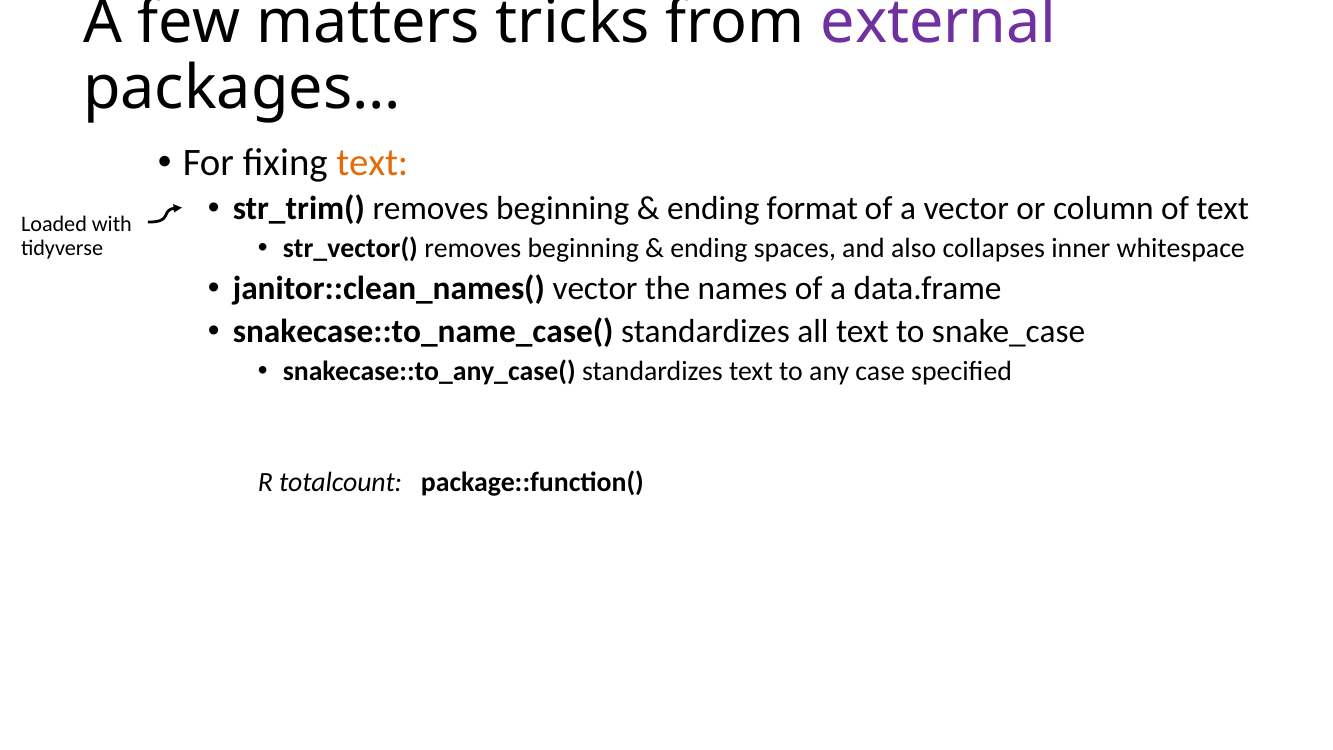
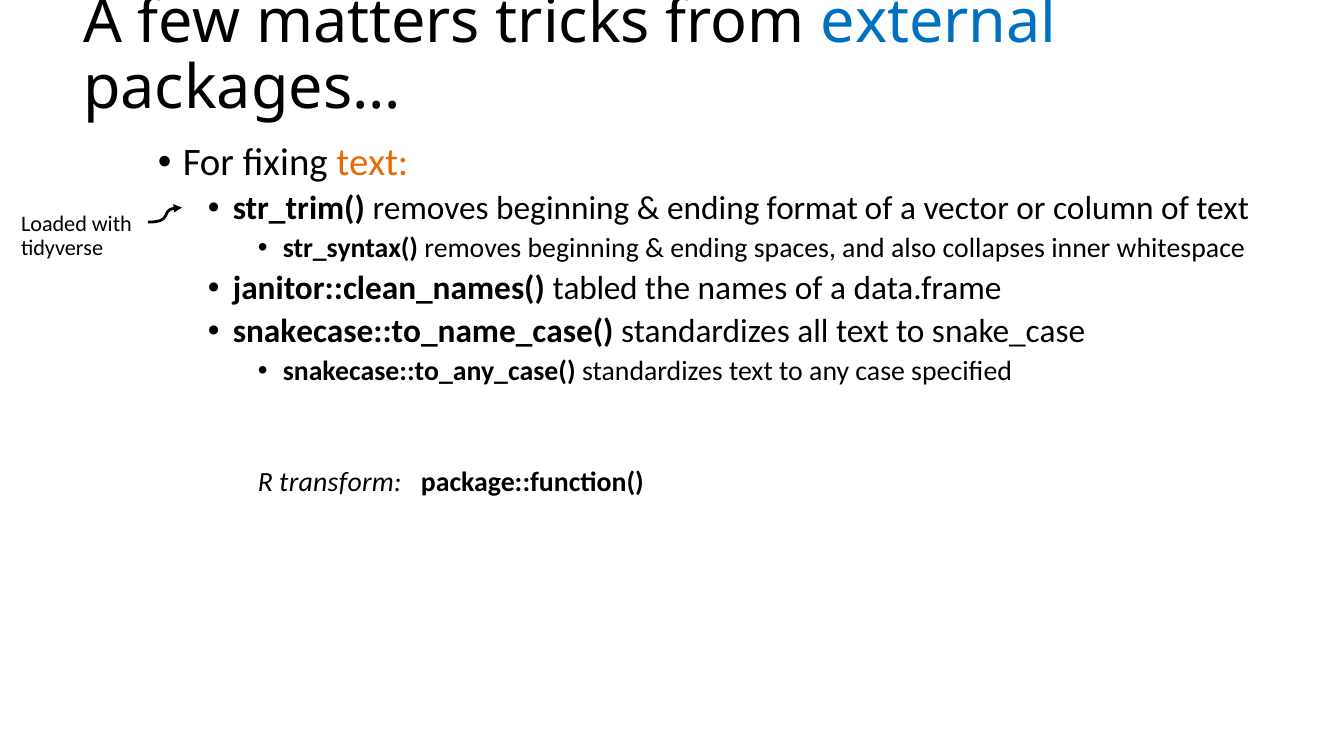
external colour: purple -> blue (939, 22)
str_vector(: str_vector( -> str_syntax( (350, 249)
janitor::clean_names( vector: vector -> tabled (595, 289)
totalcount: totalcount -> transform (340, 482)
